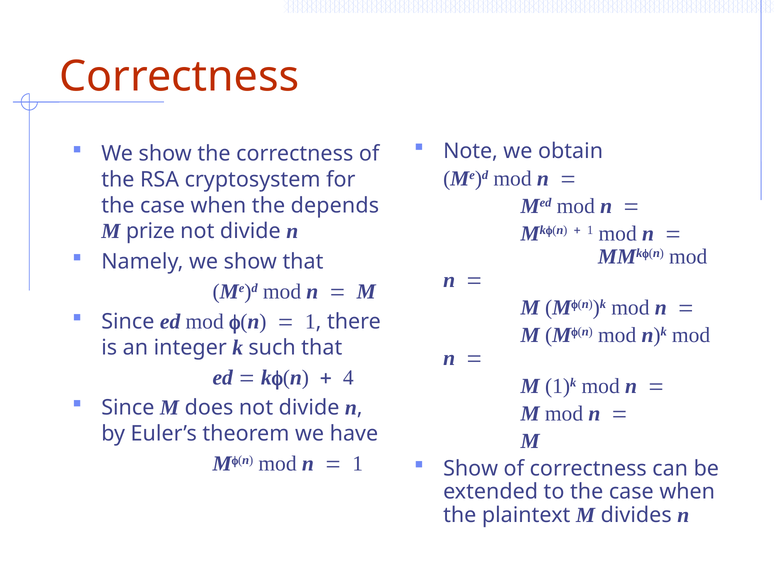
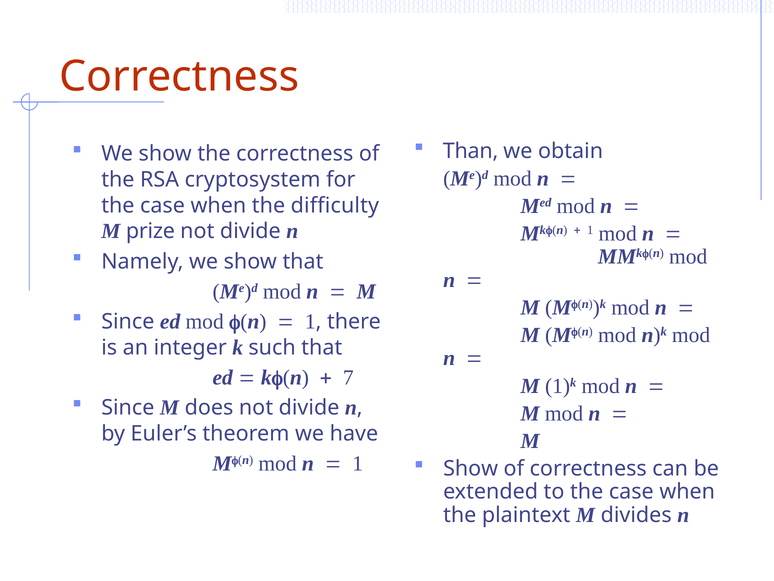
Note: Note -> Than (471, 151)
depends: depends -> difficulty (335, 205)
4: 4 -> 7 (348, 377)
